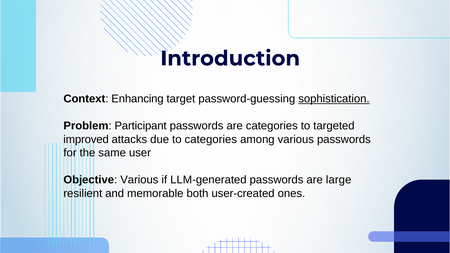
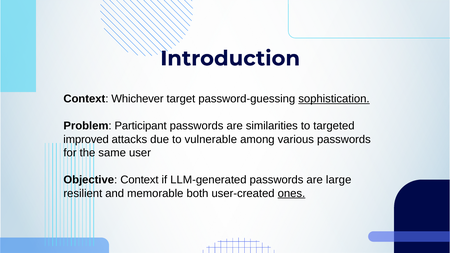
Enhancing: Enhancing -> Whichever (138, 99)
are categories: categories -> similarities (272, 126)
to categories: categories -> vulnerable (211, 139)
Objective Various: Various -> Context (139, 180)
ones underline: none -> present (291, 193)
